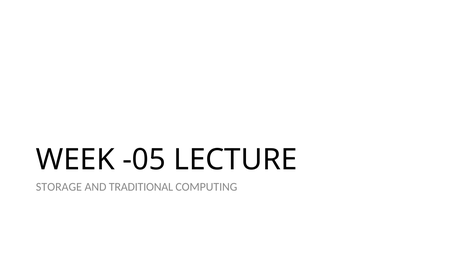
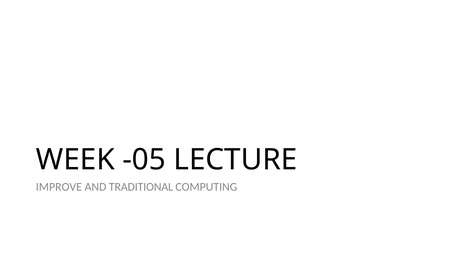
STORAGE: STORAGE -> IMPROVE (59, 187)
